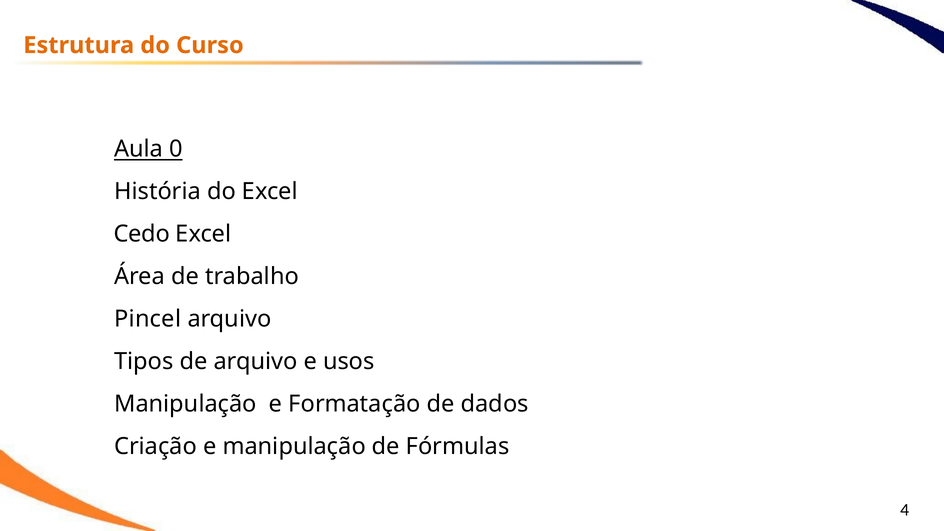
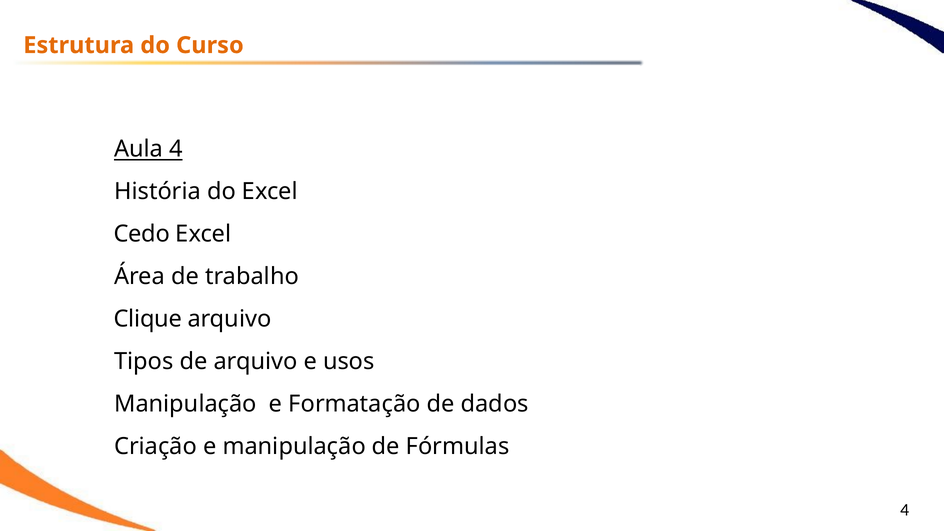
Aula 0: 0 -> 4 (176, 149)
Pincel: Pincel -> Clique (148, 319)
